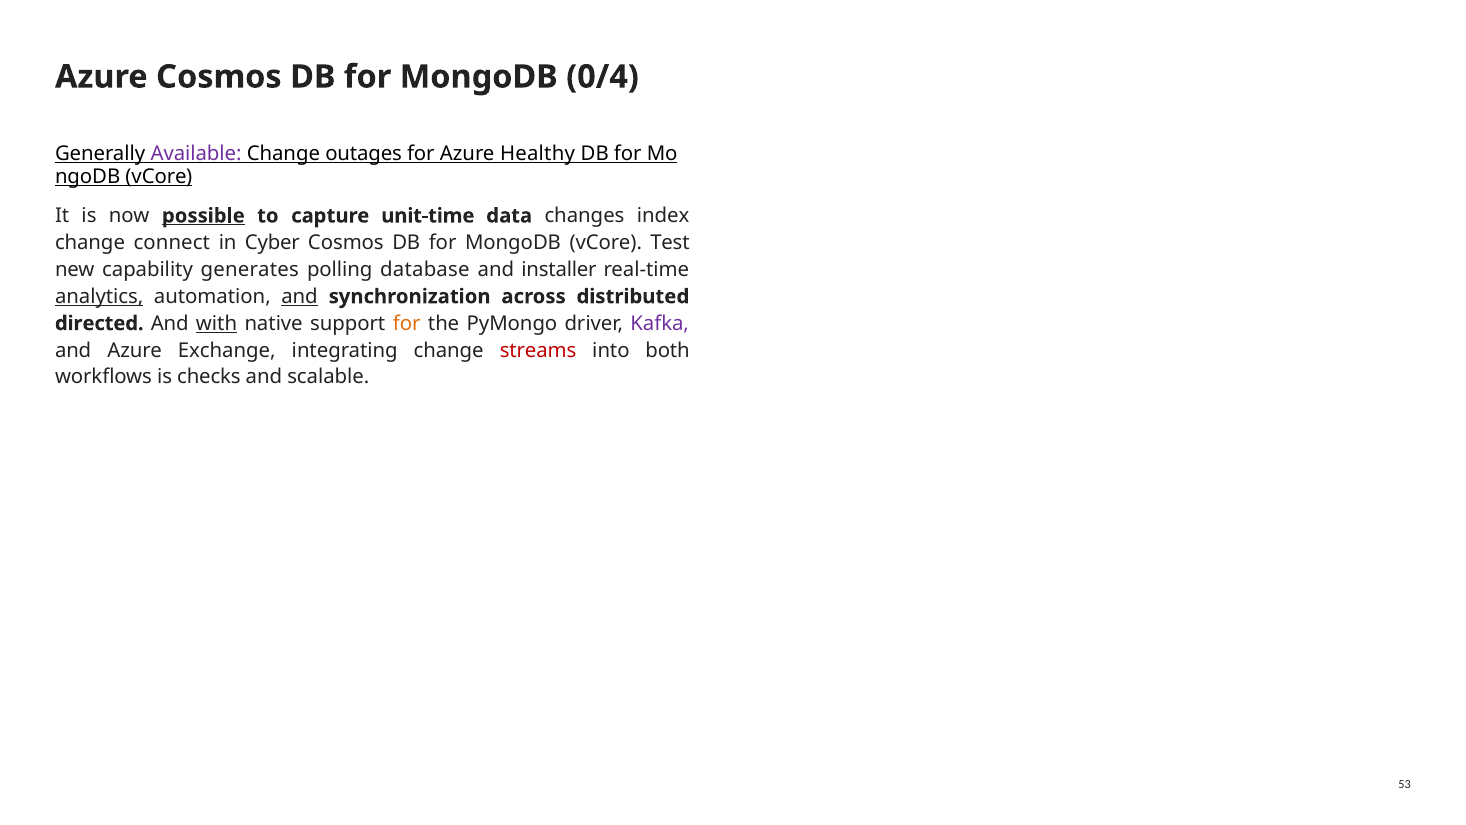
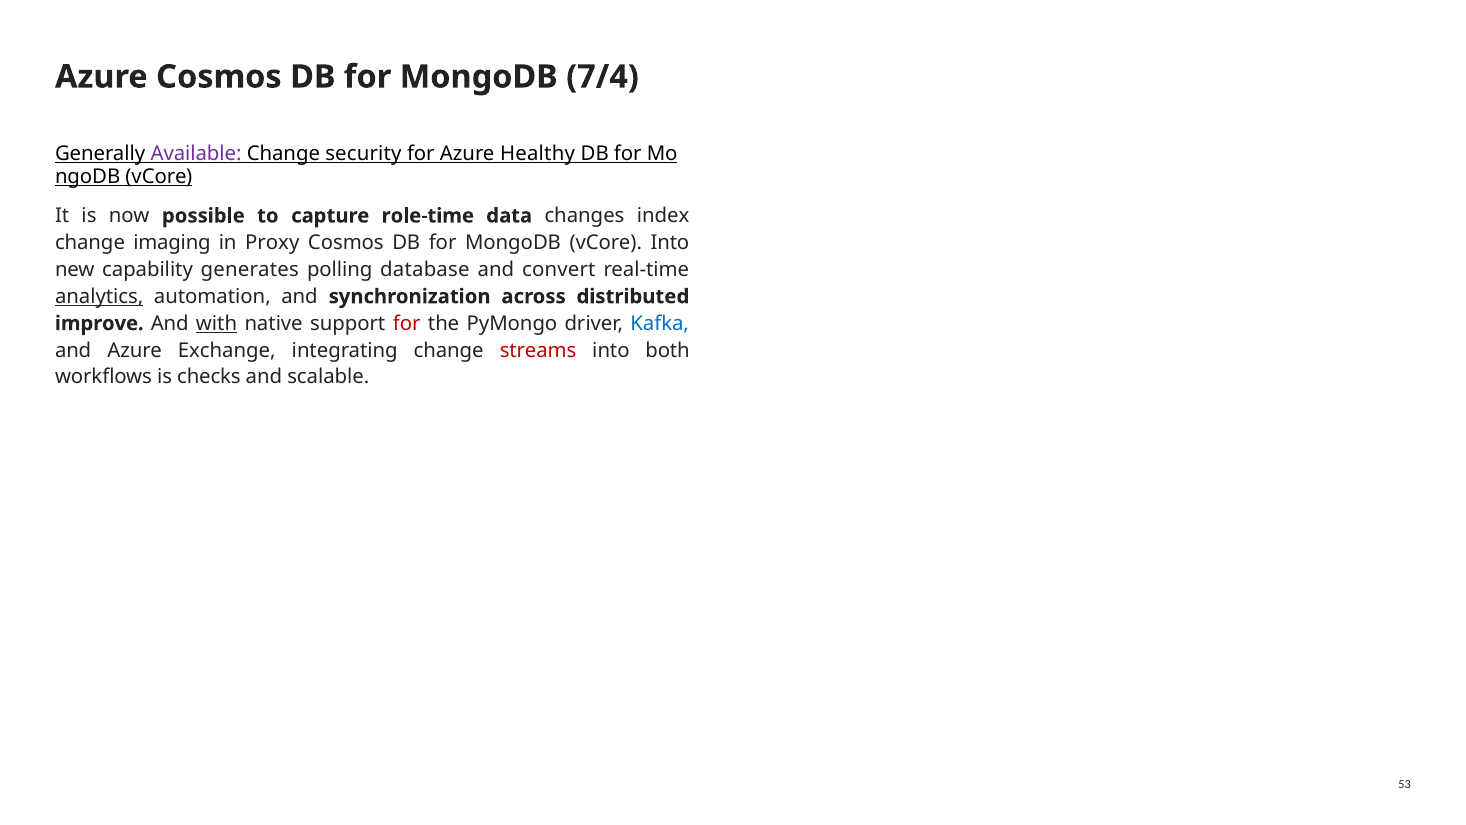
0/4: 0/4 -> 7/4 (603, 77)
outages: outages -> security (363, 153)
possible underline: present -> none (203, 216)
unit-time: unit-time -> role-time (428, 216)
connect: connect -> imaging (172, 243)
Cyber: Cyber -> Proxy (272, 243)
vCore Test: Test -> Into (670, 243)
installer: installer -> convert (559, 270)
and underline: present -> none (300, 296)
directed: directed -> improve (99, 323)
for colour: orange -> red (407, 323)
Kafka colour: purple -> blue (660, 323)
